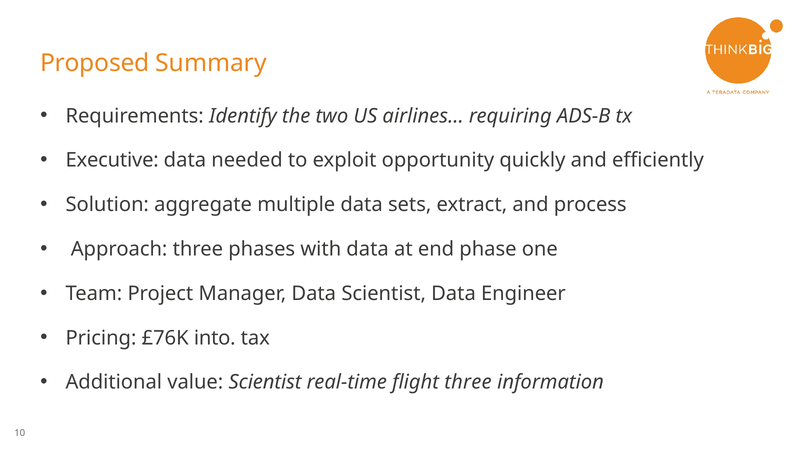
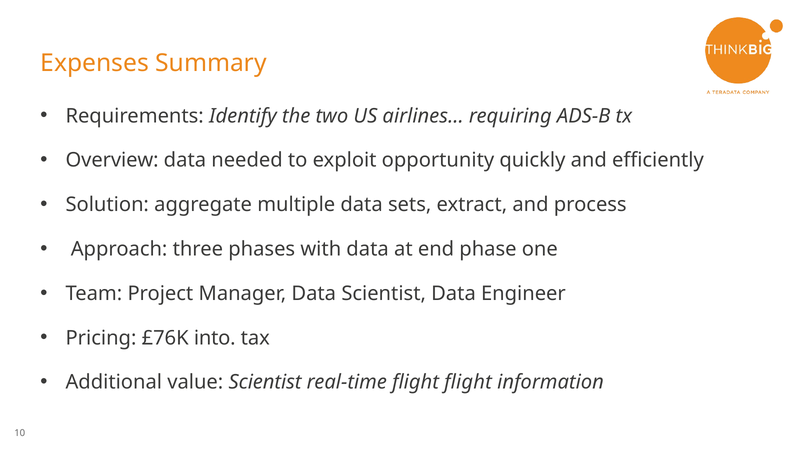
Proposed: Proposed -> Expenses (95, 63)
Executive: Executive -> Overview (112, 160)
flight three: three -> flight (468, 382)
